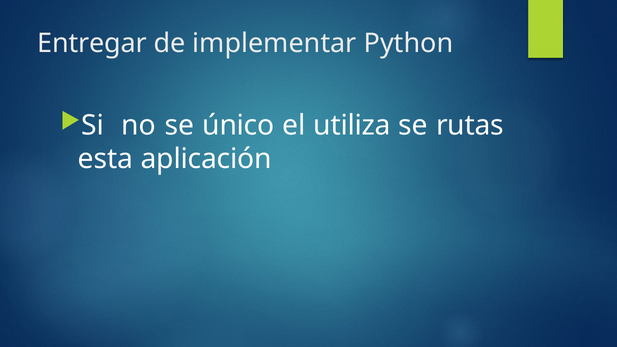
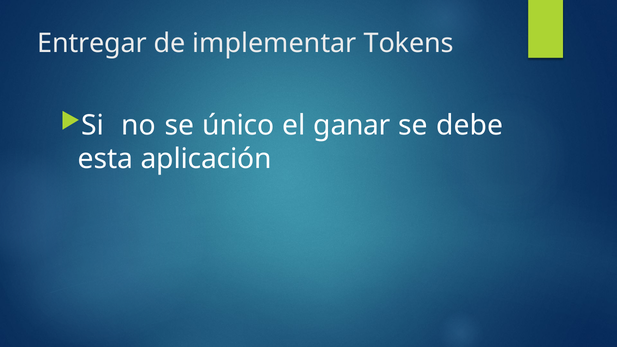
Python: Python -> Tokens (409, 43)
utiliza: utiliza -> ganar (352, 125)
rutas: rutas -> debe (470, 125)
